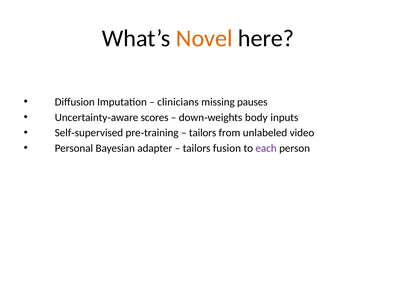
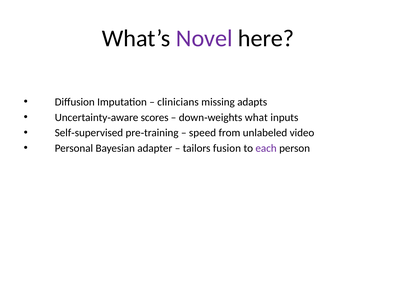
Novel colour: orange -> purple (204, 38)
pauses: pauses -> adapts (252, 102)
body: body -> what (256, 117)
tailors: tailors -> speed (203, 133)
